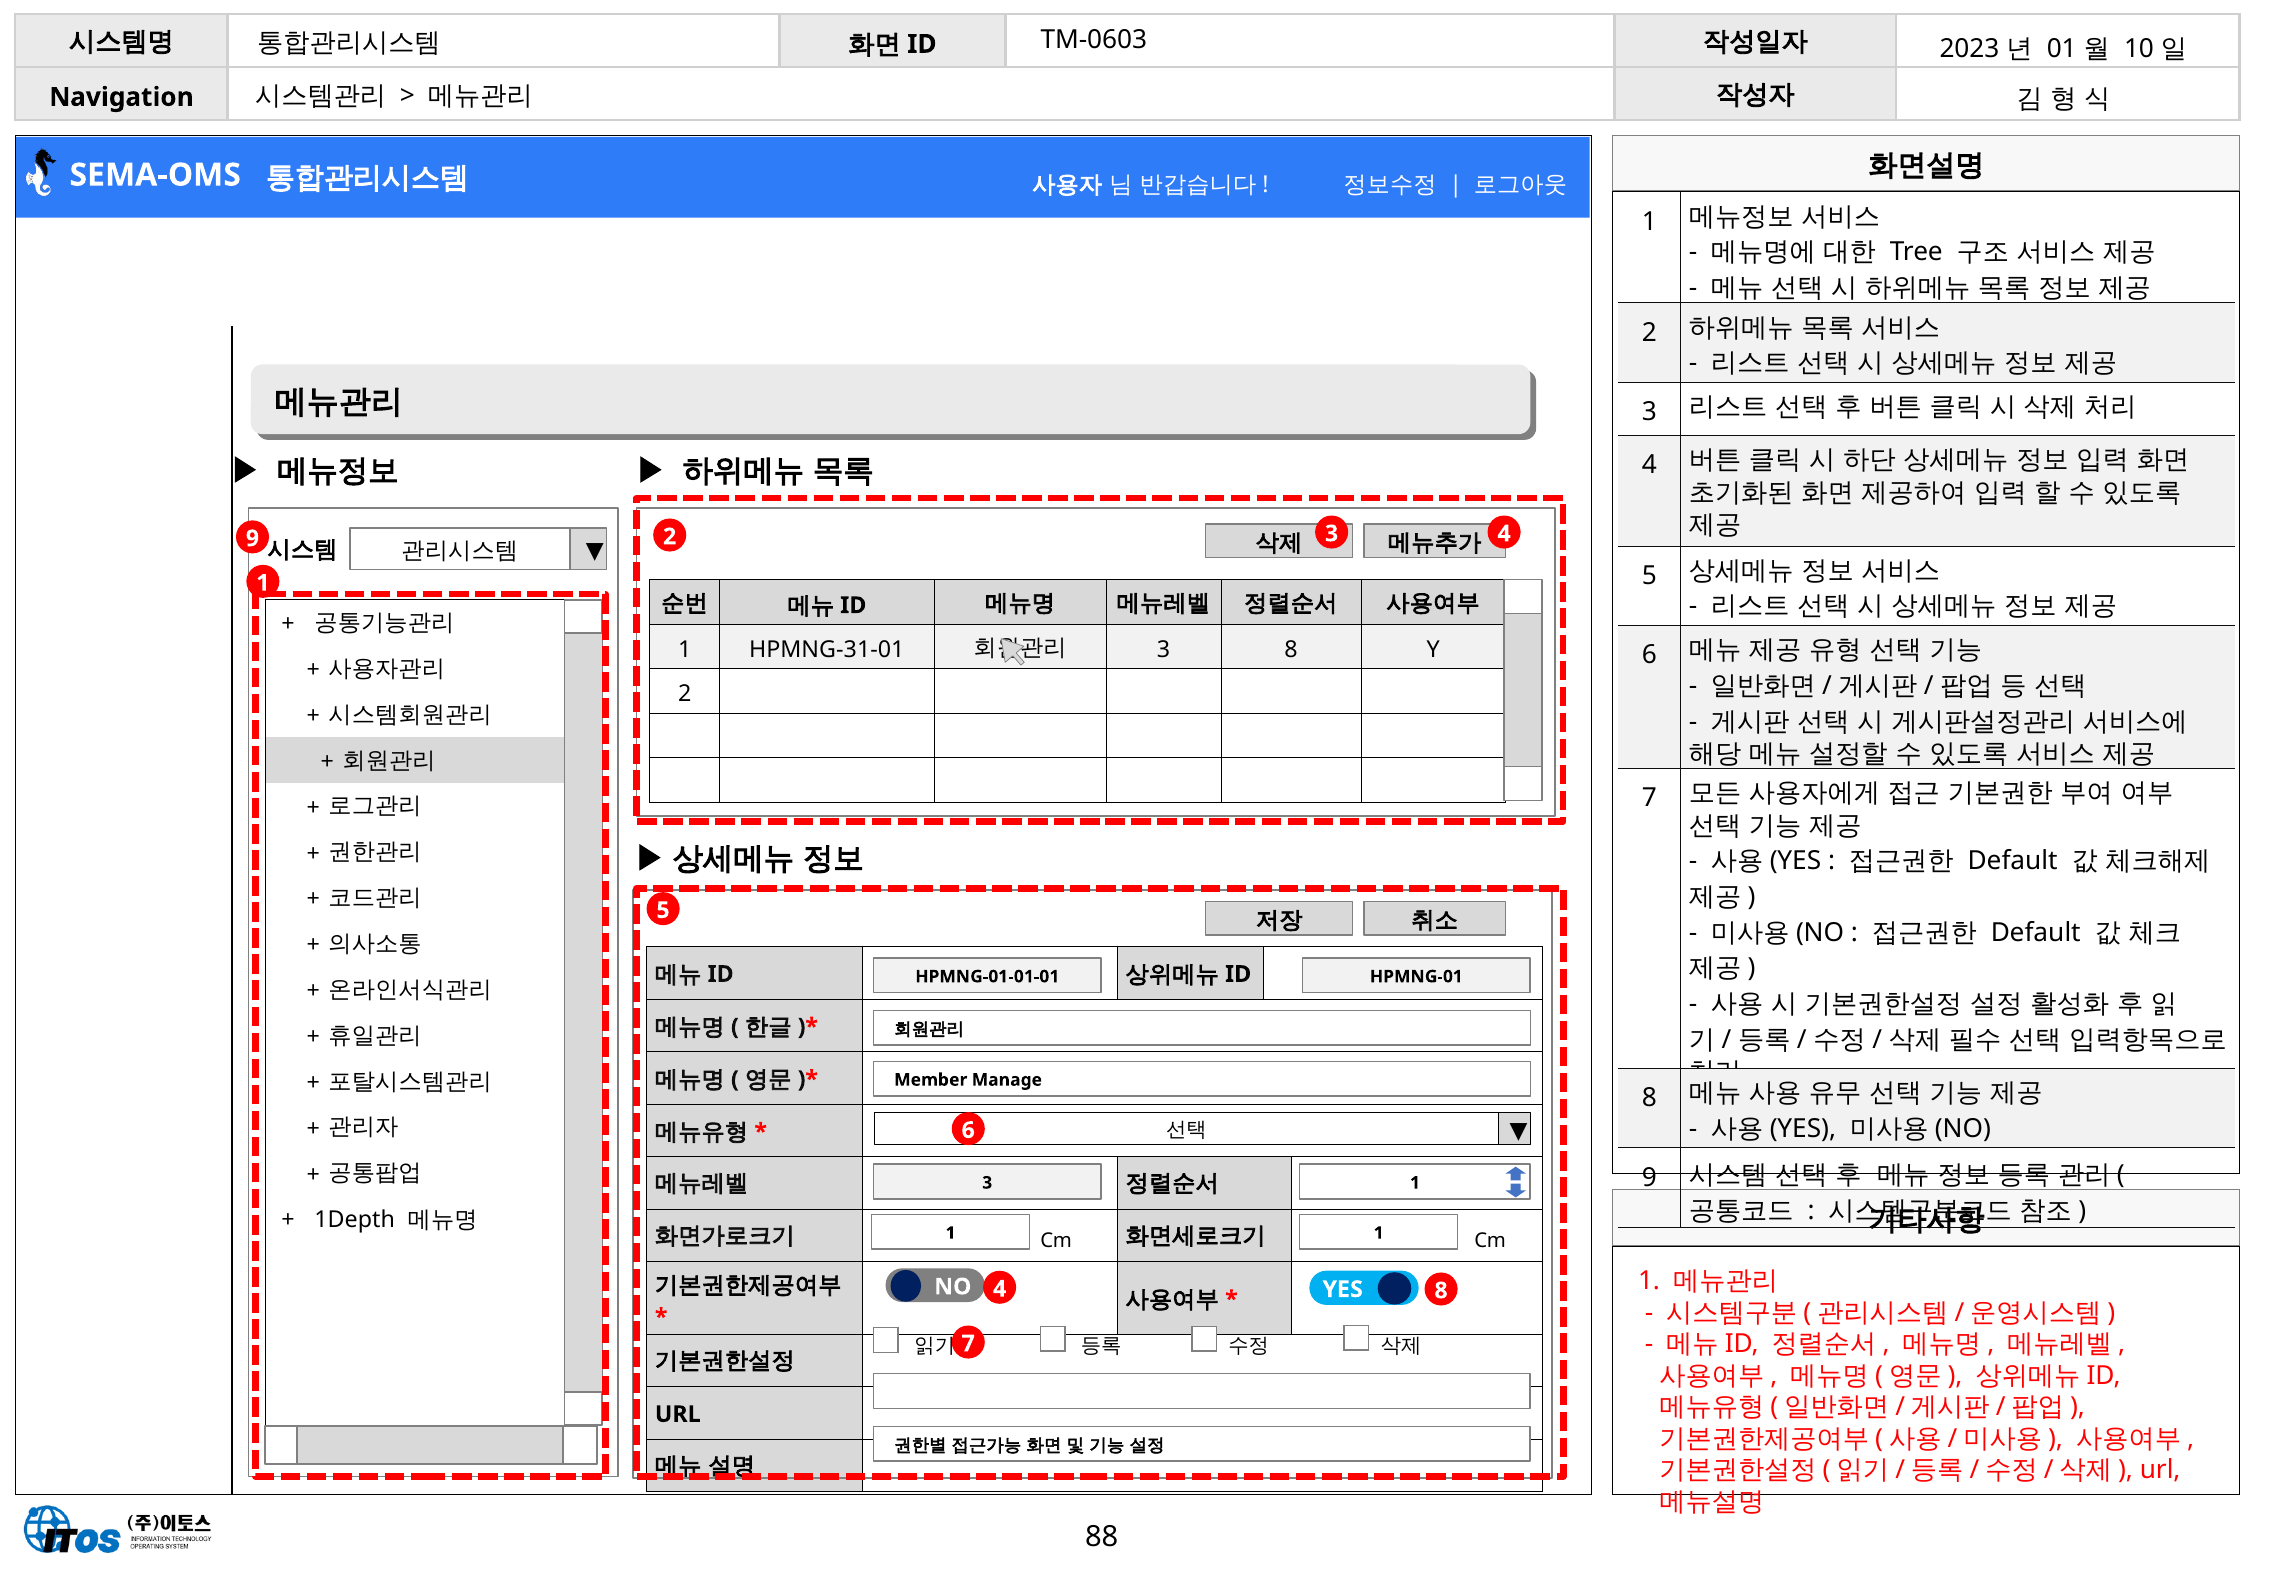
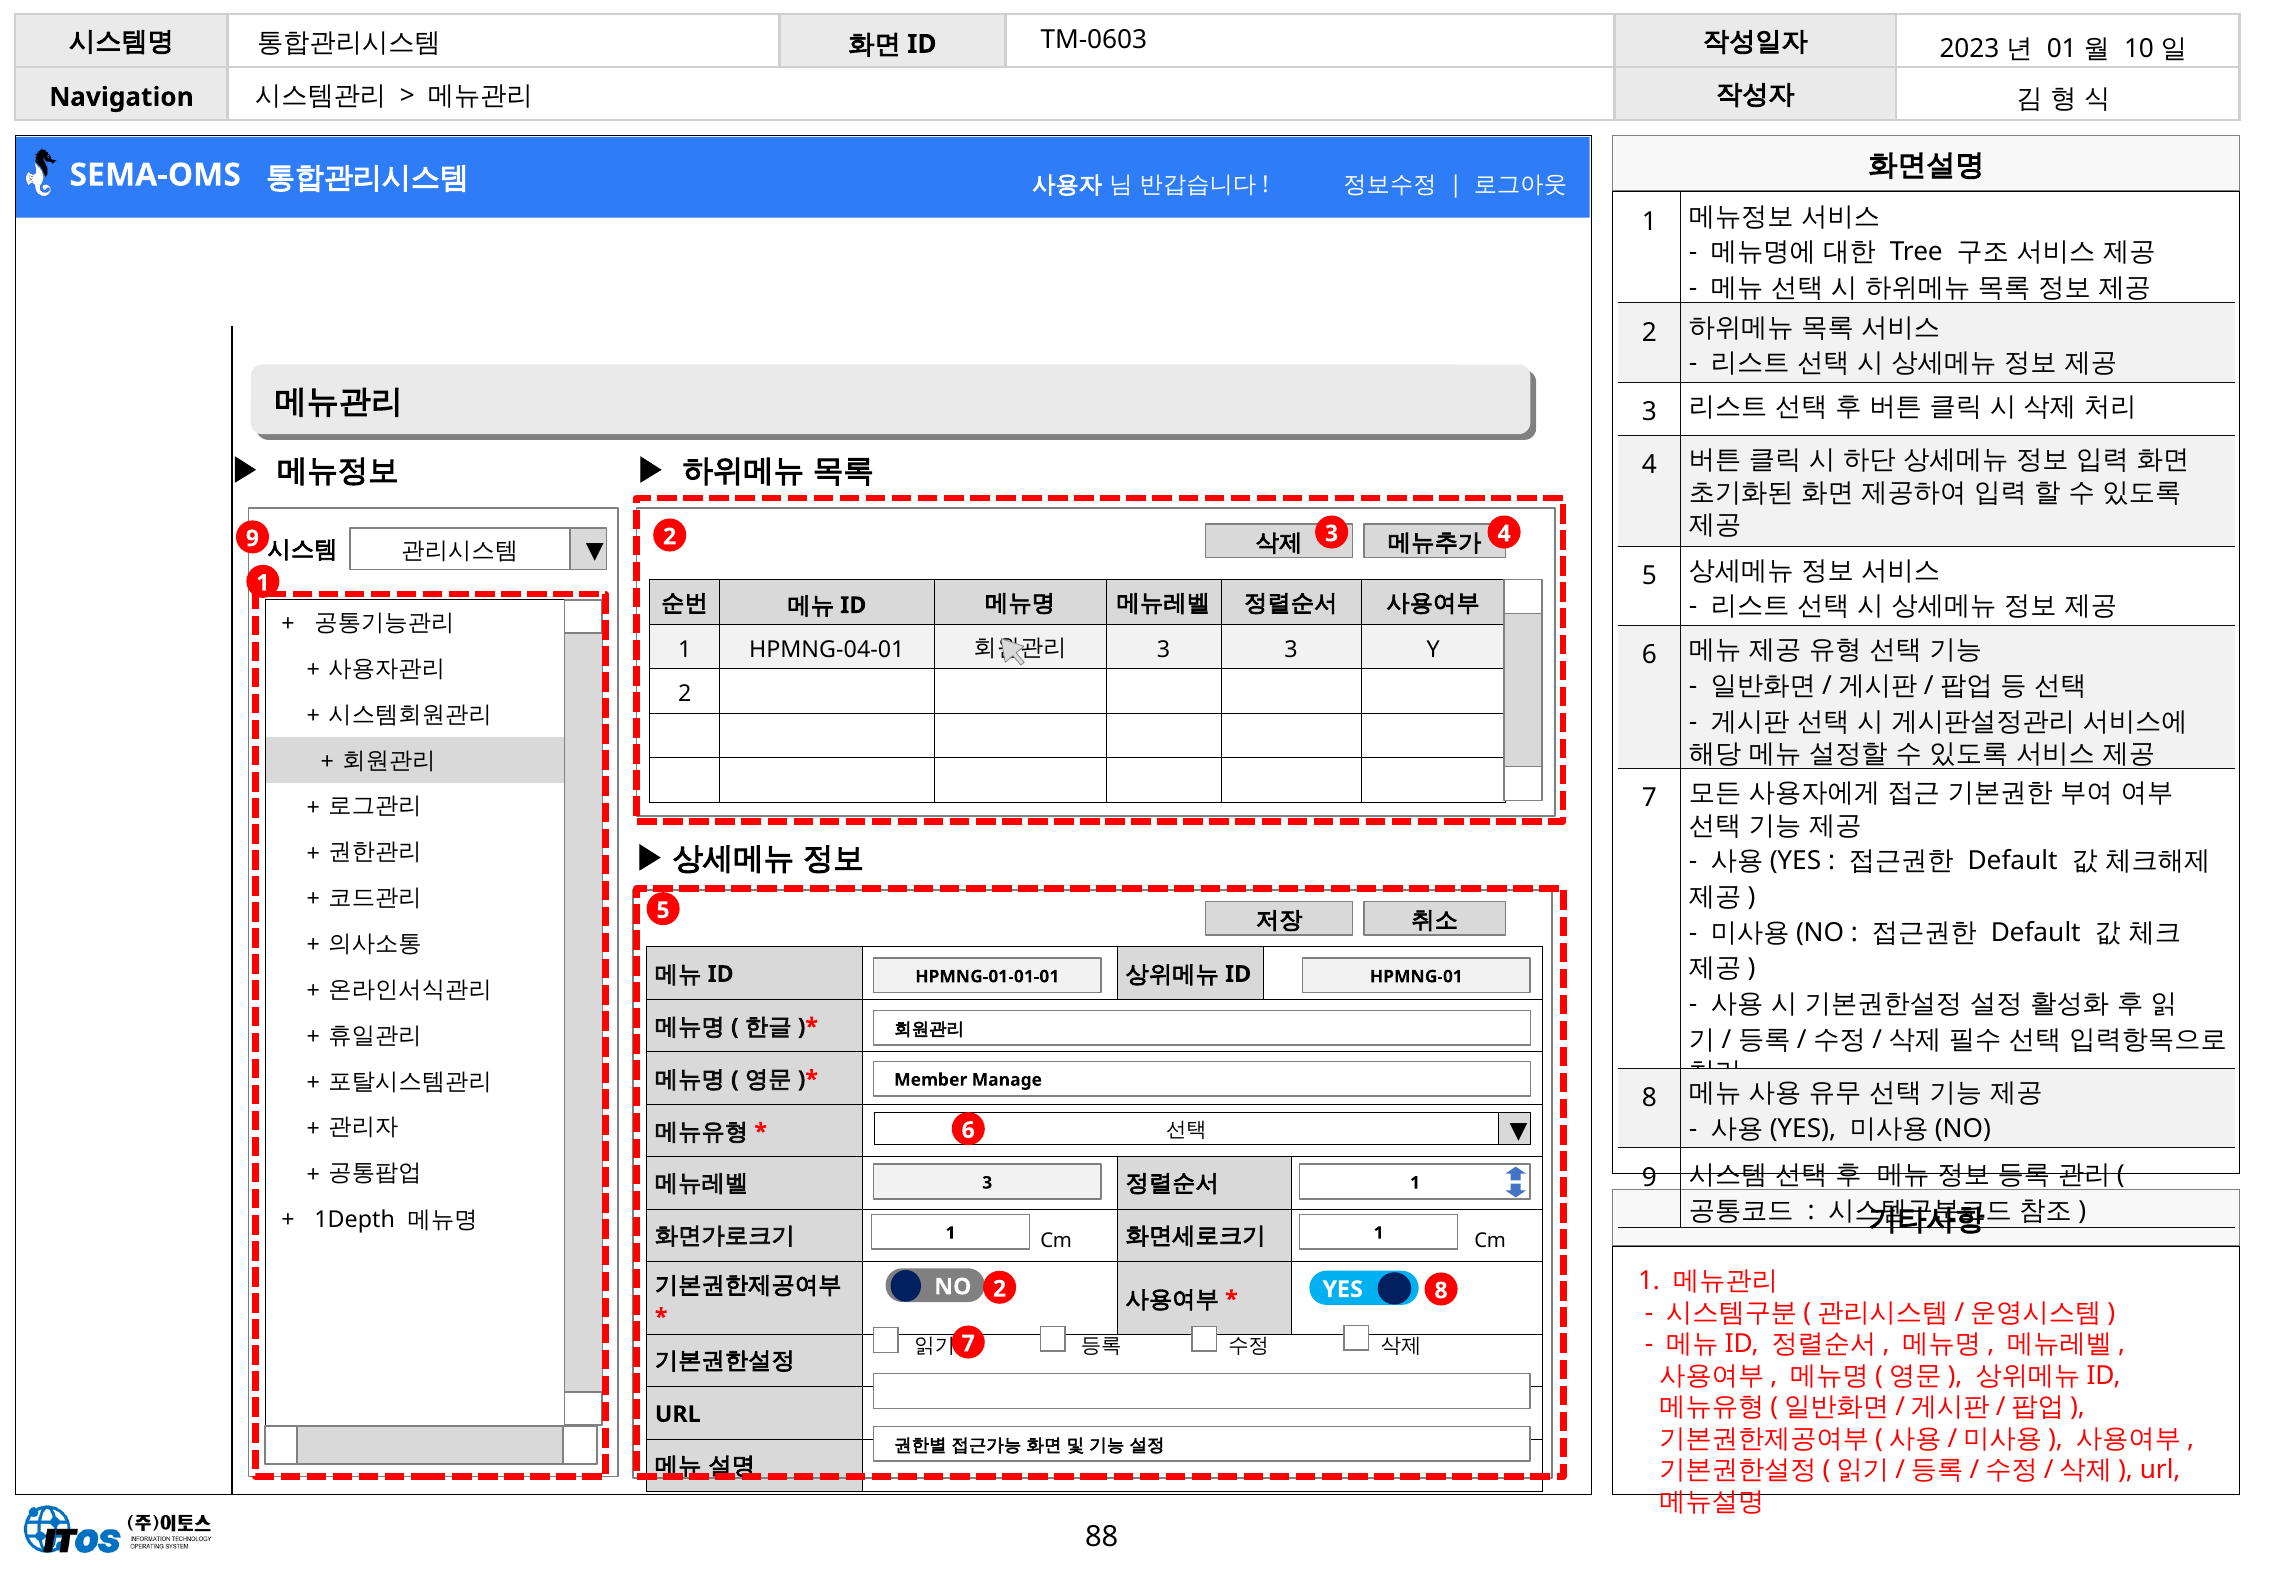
HPMNG-31-01: HPMNG-31-01 -> HPMNG-04-01 (827, 650)
3 8: 8 -> 3 (1291, 650)
NO 4: 4 -> 2 (1000, 1289)
